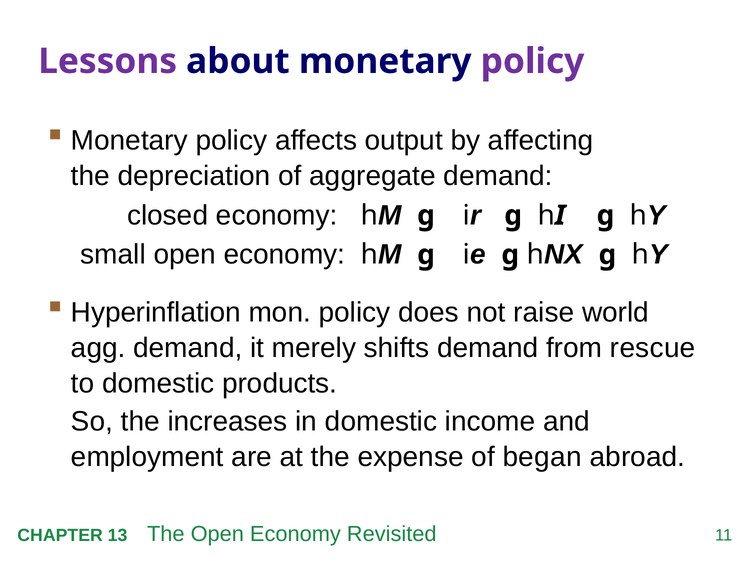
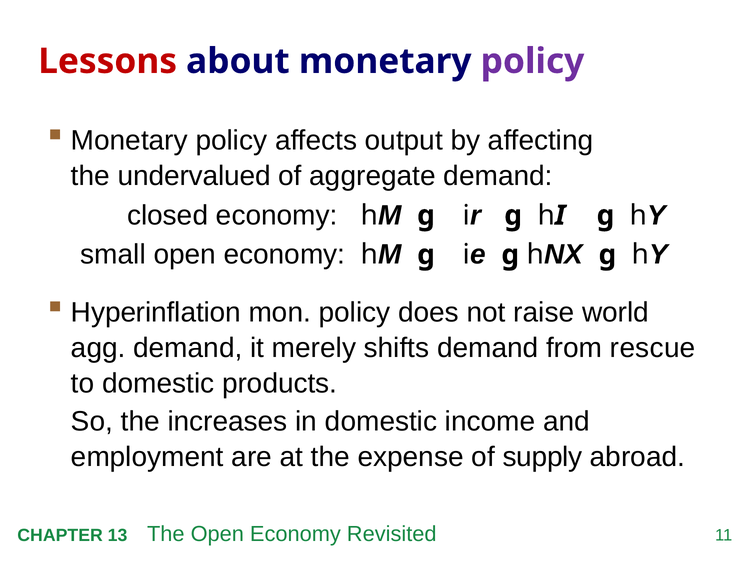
Lessons colour: purple -> red (108, 61)
depreciation: depreciation -> undervalued (194, 176)
began: began -> supply (542, 457)
